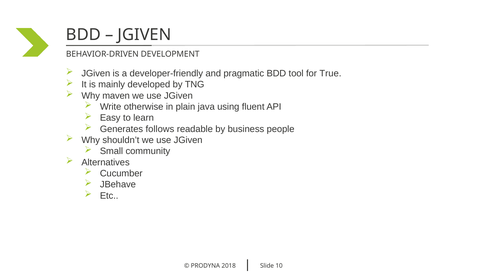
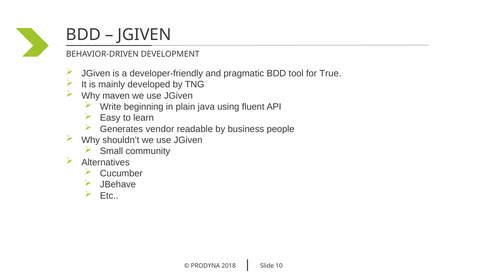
otherwise: otherwise -> beginning (144, 107)
follows: follows -> vendor (160, 129)
